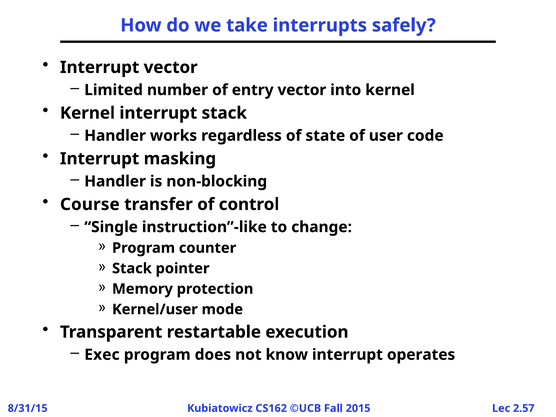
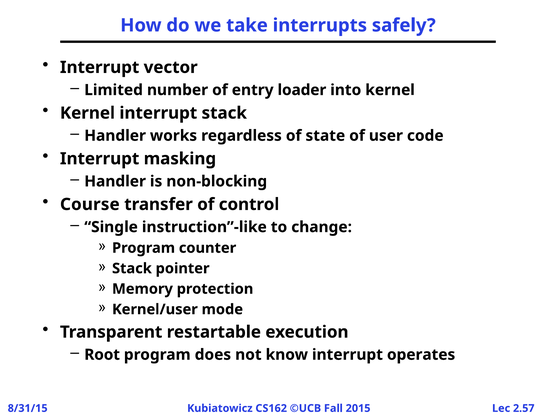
entry vector: vector -> loader (302, 90)
Exec: Exec -> Root (102, 355)
